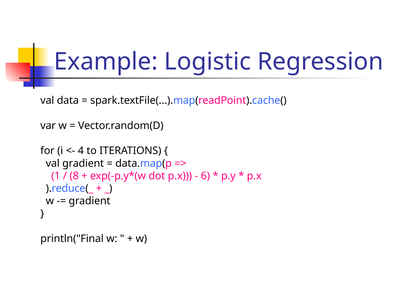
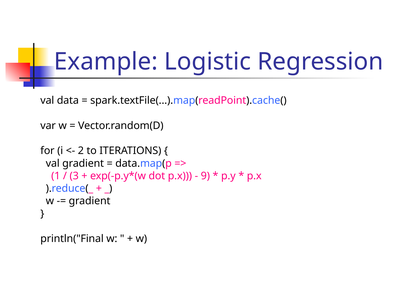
4: 4 -> 2 (81, 151)
8: 8 -> 3 (74, 176)
6: 6 -> 9 (205, 176)
